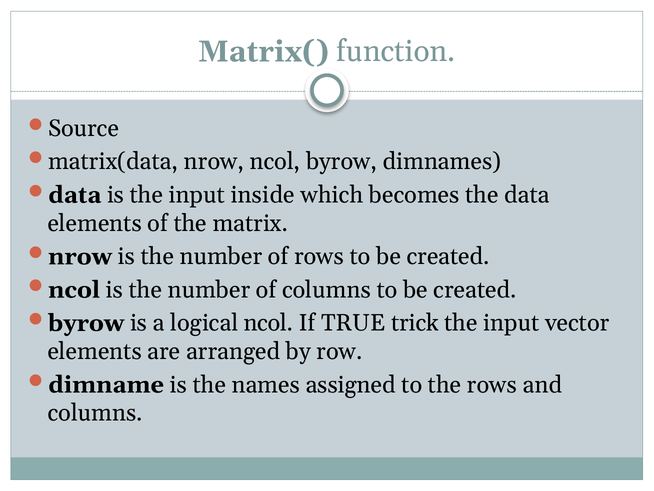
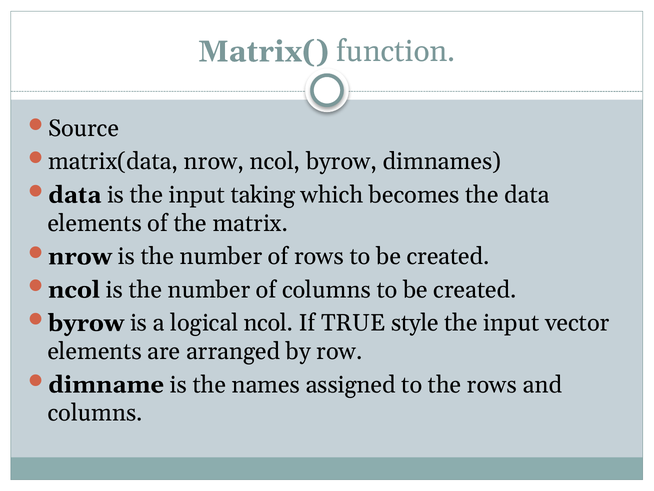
inside: inside -> taking (263, 195)
trick: trick -> style (415, 323)
